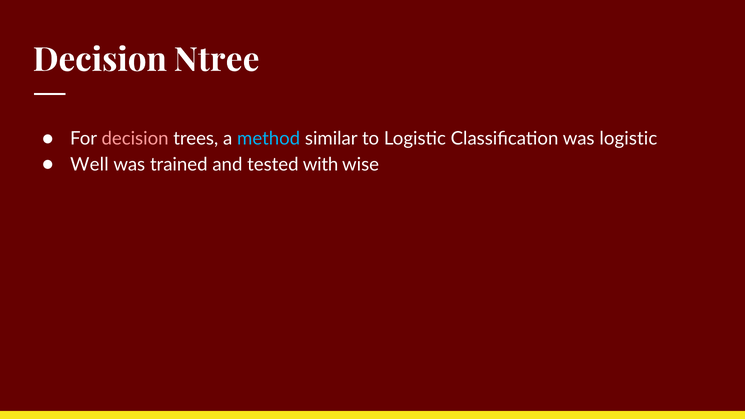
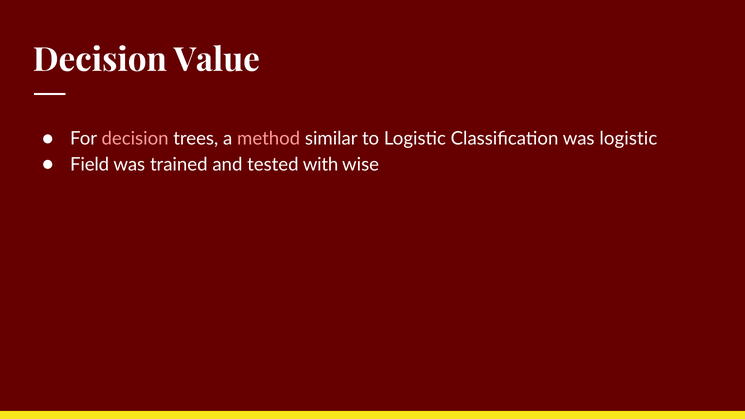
Ntree: Ntree -> Value (217, 60)
method colour: light blue -> pink (269, 139)
Well: Well -> Field (90, 164)
